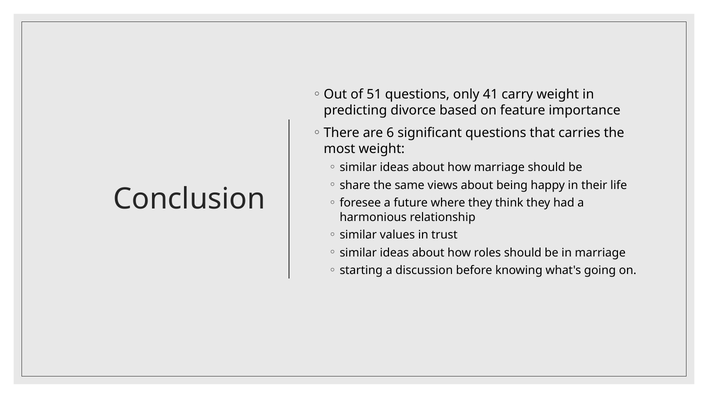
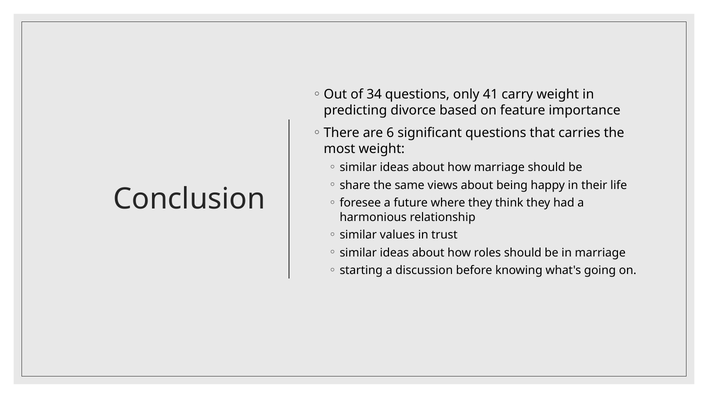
51: 51 -> 34 (374, 95)
